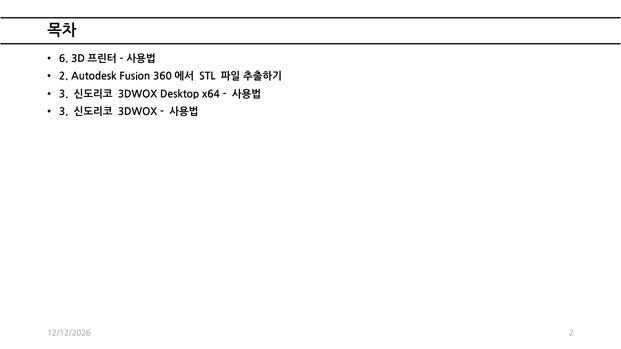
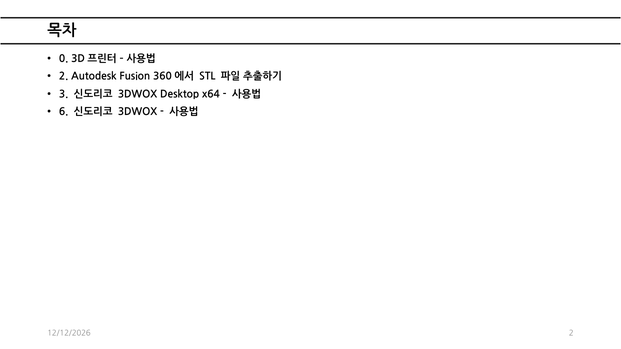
6: 6 -> 0 (64, 59)
3: 3 -> 6 (64, 112)
